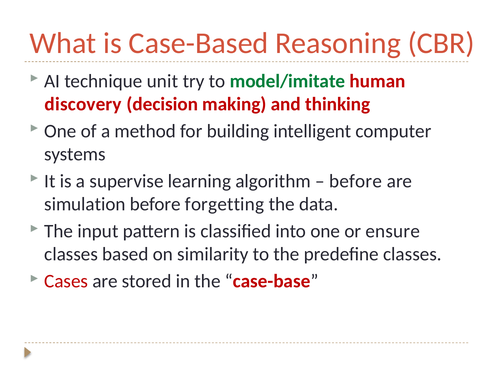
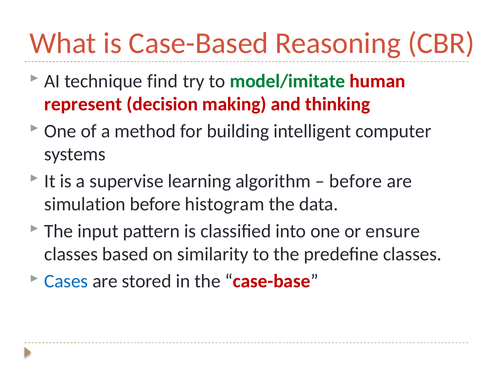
unit: unit -> find (162, 81)
discovery: discovery -> represent (83, 104)
forgetting: forgetting -> histogram (225, 204)
Cases colour: red -> blue (66, 281)
